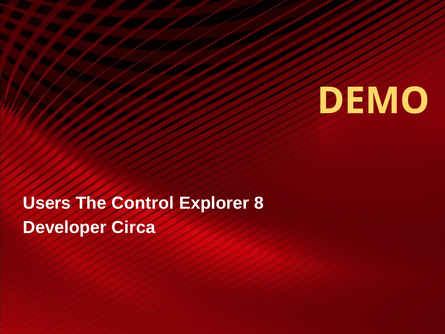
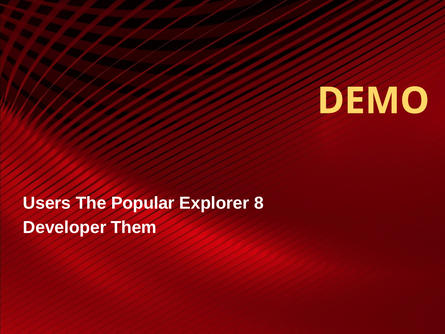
Control: Control -> Popular (143, 203)
Circa: Circa -> Them (134, 227)
